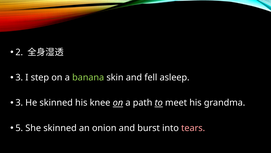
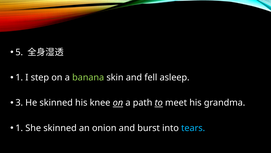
2: 2 -> 5 (19, 52)
3: 3 -> 1 (19, 77)
5: 5 -> 1 (19, 128)
tears colour: pink -> light blue (193, 128)
